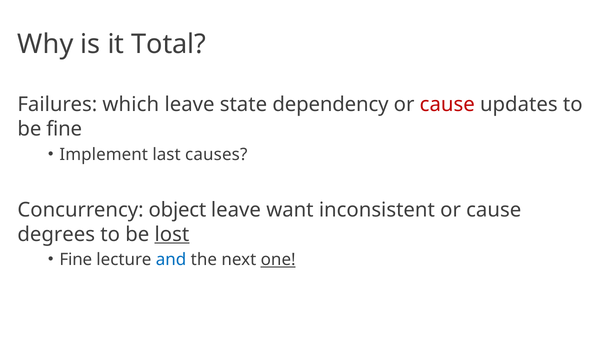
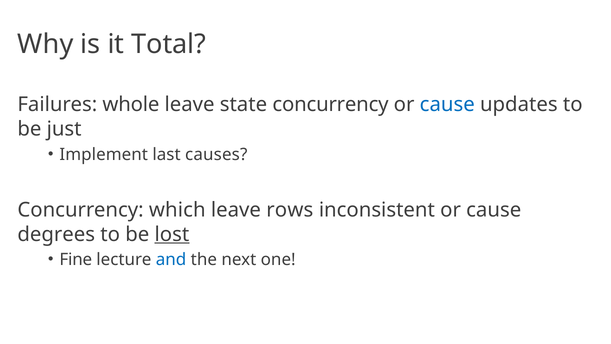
which: which -> whole (131, 104)
state dependency: dependency -> concurrency (331, 104)
cause colour: red -> blue (447, 104)
be fine: fine -> just (64, 129)
object: object -> which (177, 210)
want: want -> rows (290, 210)
one underline: present -> none (278, 260)
